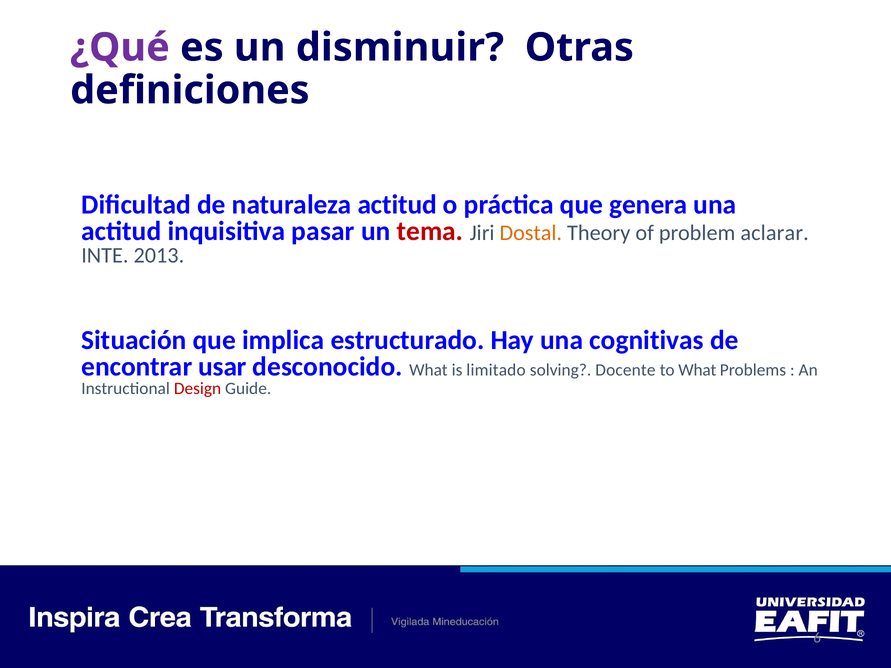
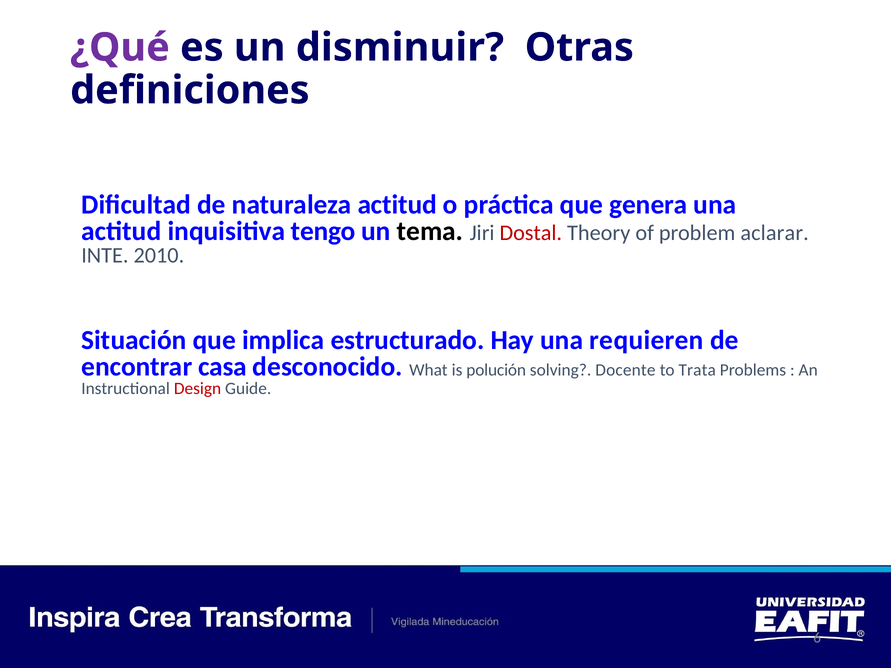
pasar: pasar -> tengo (323, 231)
tema colour: red -> black (430, 231)
Dostal colour: orange -> red (531, 233)
2013: 2013 -> 2010 (159, 255)
cognitivas: cognitivas -> requieren (646, 340)
usar: usar -> casa (223, 367)
limitado: limitado -> polución (496, 370)
to What: What -> Trata (697, 370)
